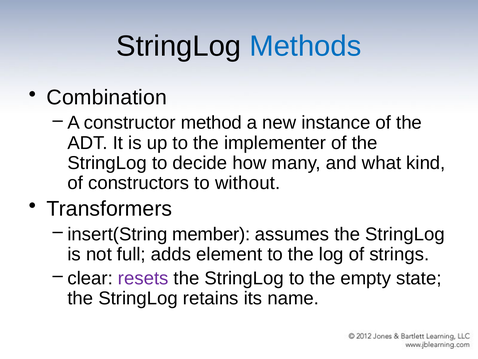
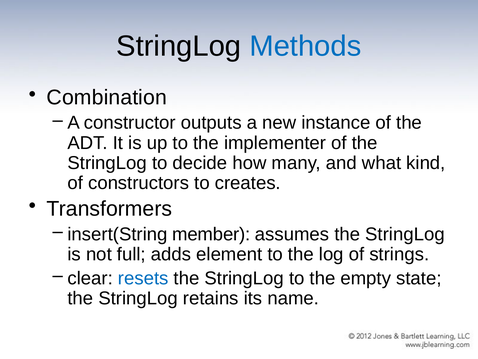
method: method -> outputs (211, 123)
without: without -> creates (248, 183)
resets colour: purple -> blue (143, 278)
